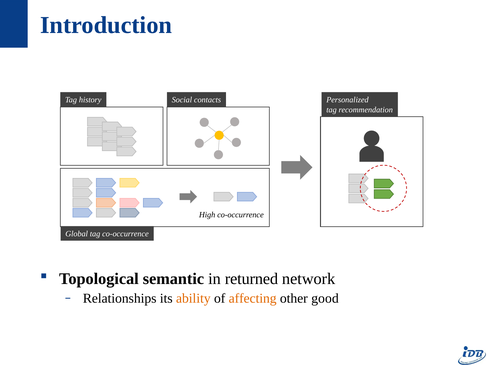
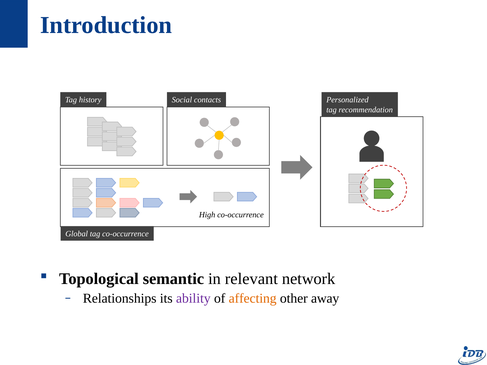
returned: returned -> relevant (251, 279)
ability colour: orange -> purple (193, 298)
good: good -> away (325, 298)
